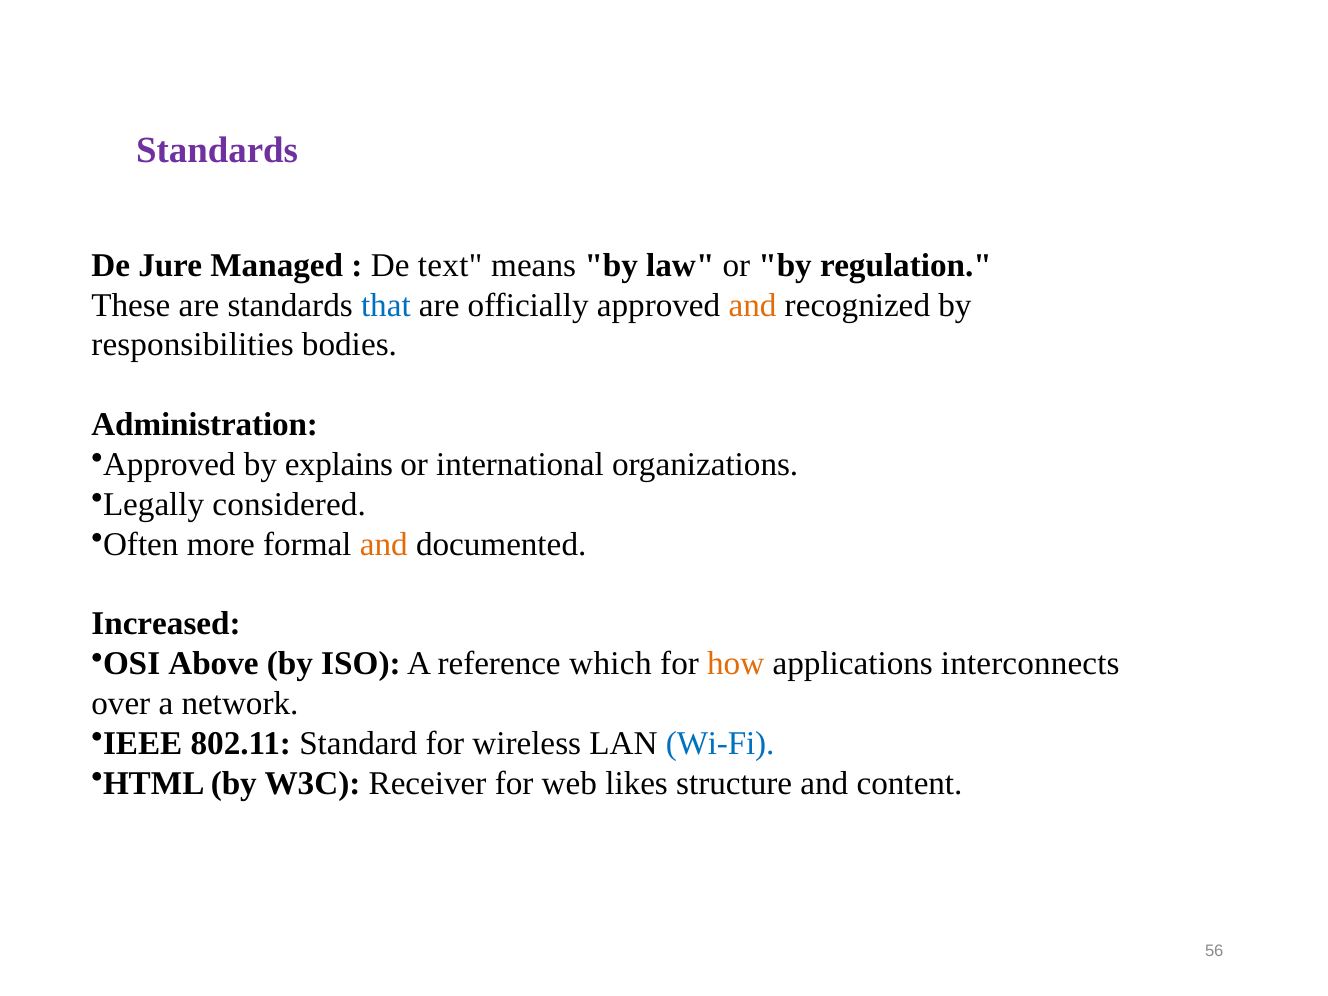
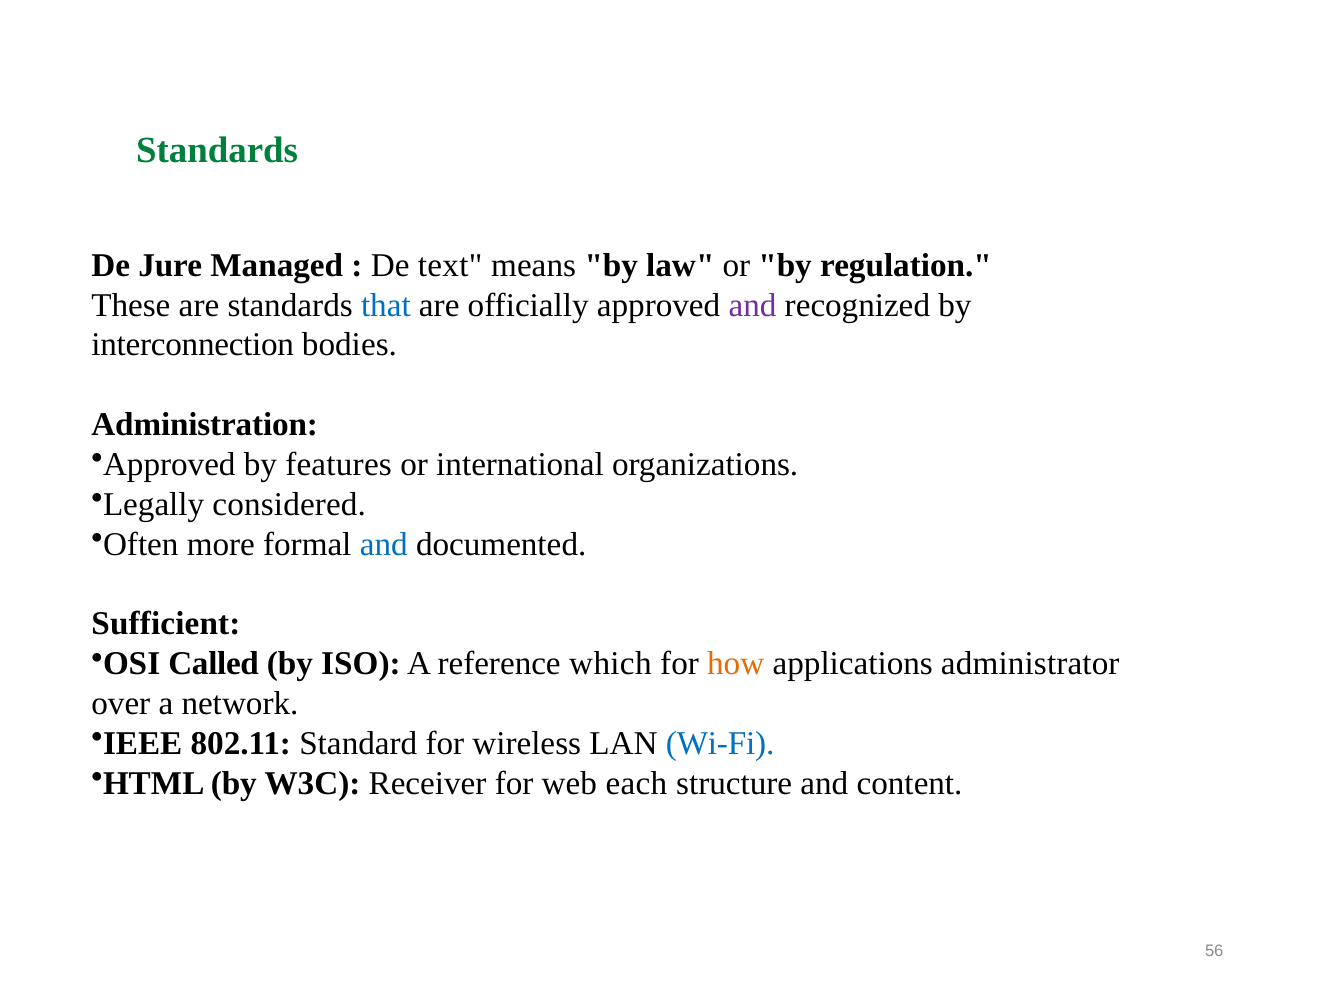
Standards colour: purple -> green (217, 150)
and colour: orange -> purple (753, 305)
responsibilities: responsibilities -> interconnection (193, 345)
explains: explains -> features (339, 464)
and colour: orange -> blue (384, 544)
Increased: Increased -> Sufficient (166, 624)
Above: Above -> Called (214, 664)
interconnects: interconnects -> administrator (1030, 664)
likes: likes -> each (636, 783)
